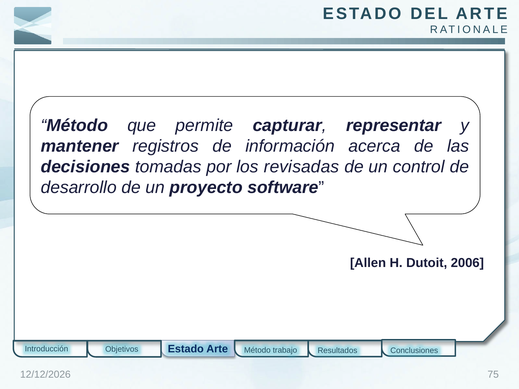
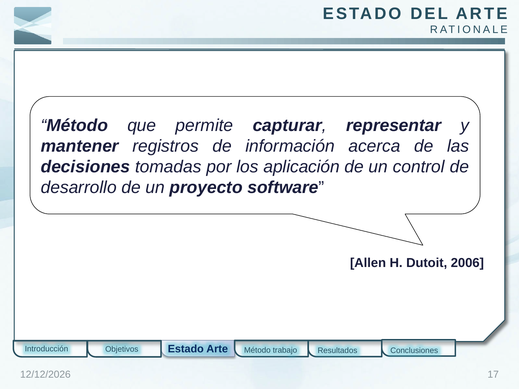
revisadas: revisadas -> aplicación (302, 167)
75: 75 -> 17 (493, 375)
